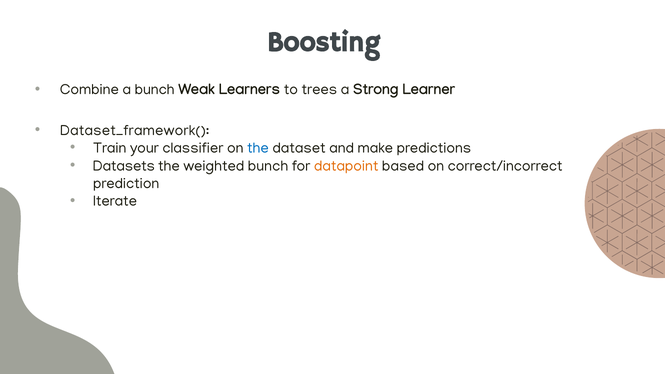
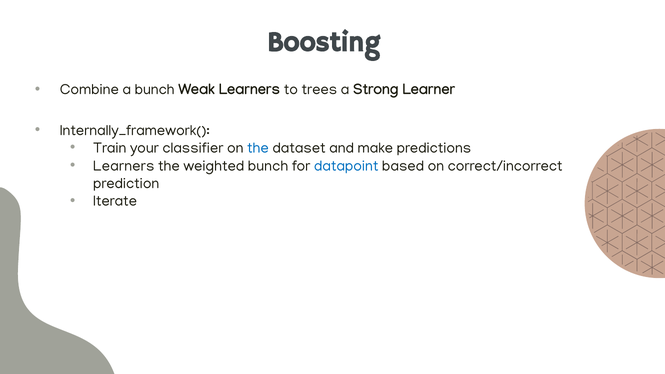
Dataset_framework(: Dataset_framework( -> Internally_framework( (135, 130)
Datasets: Datasets -> Learners (124, 166)
datapoint colour: orange -> blue (346, 166)
